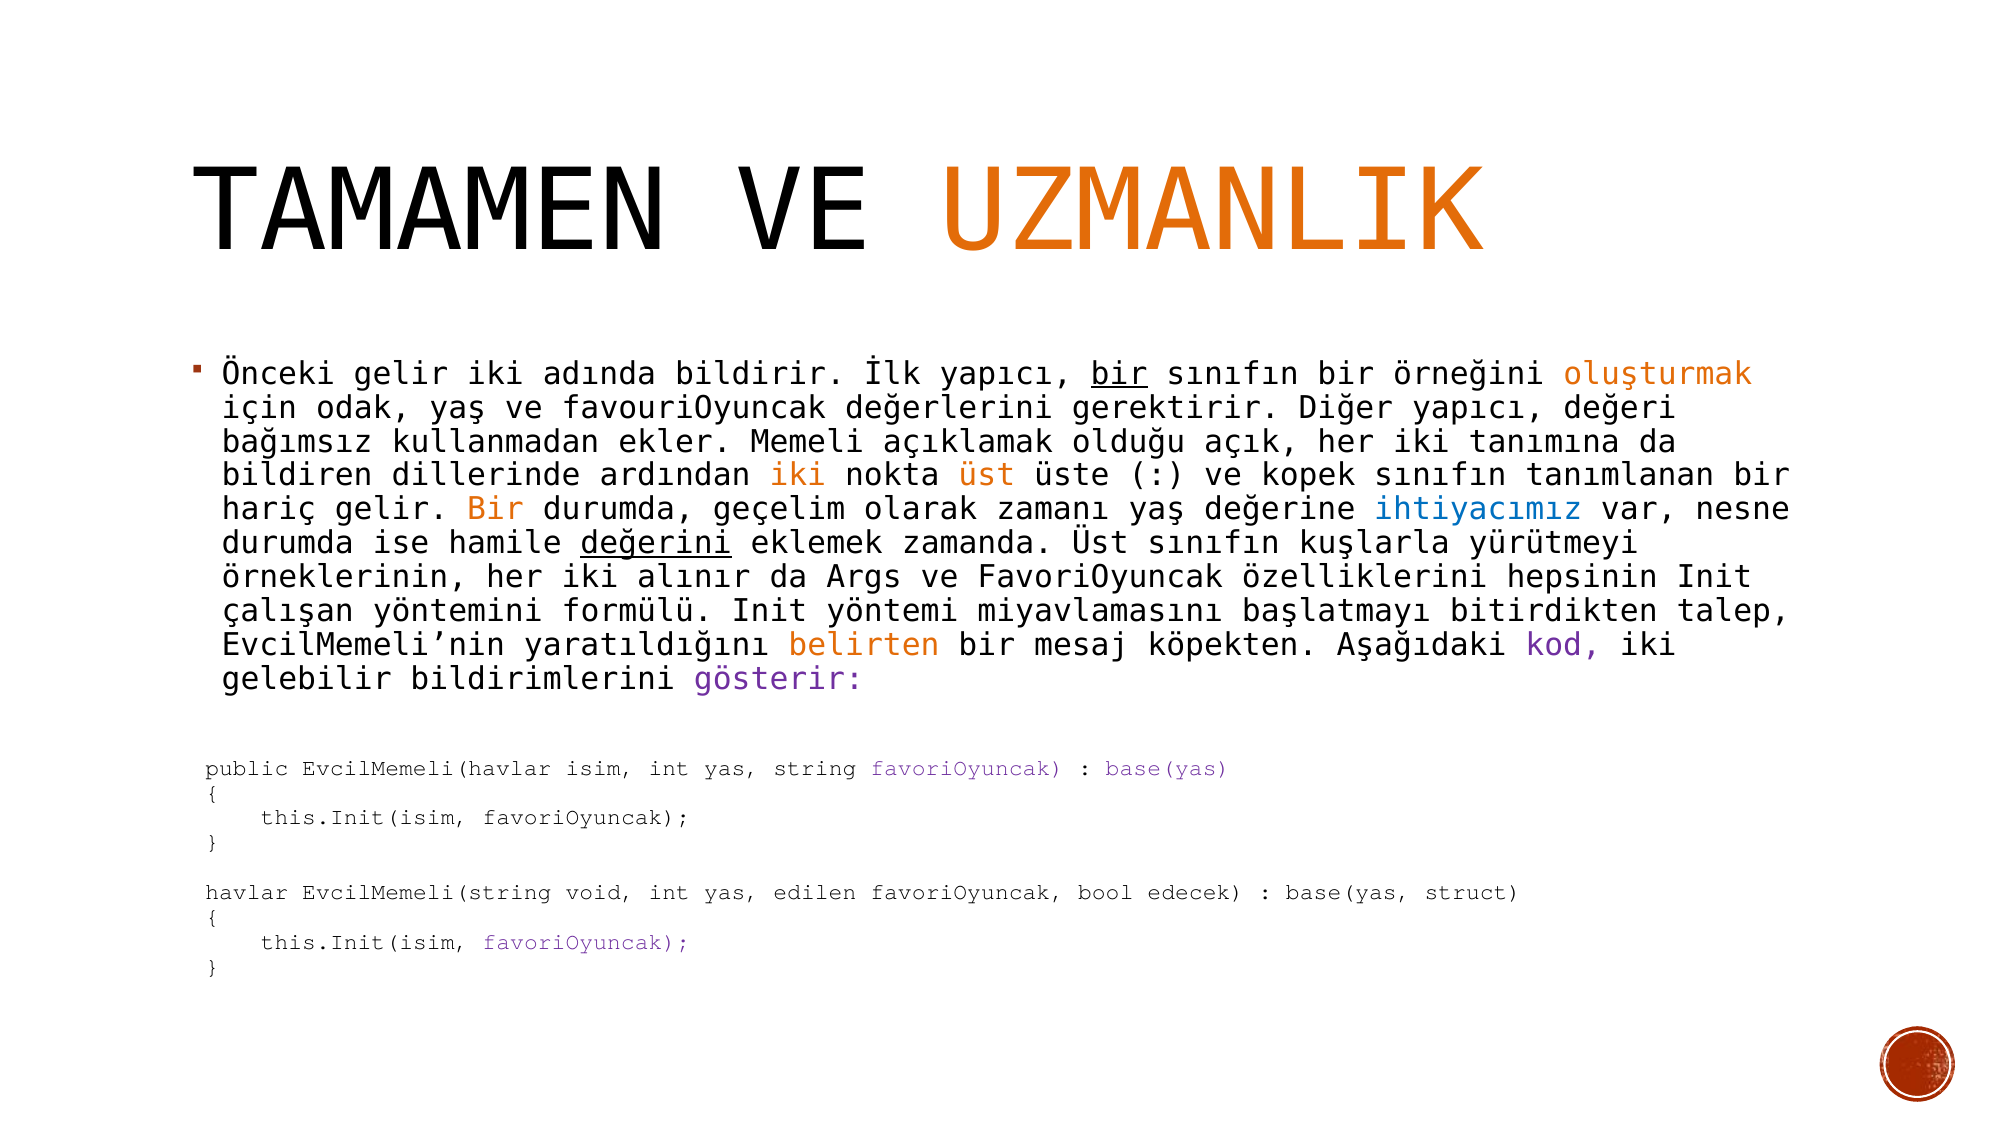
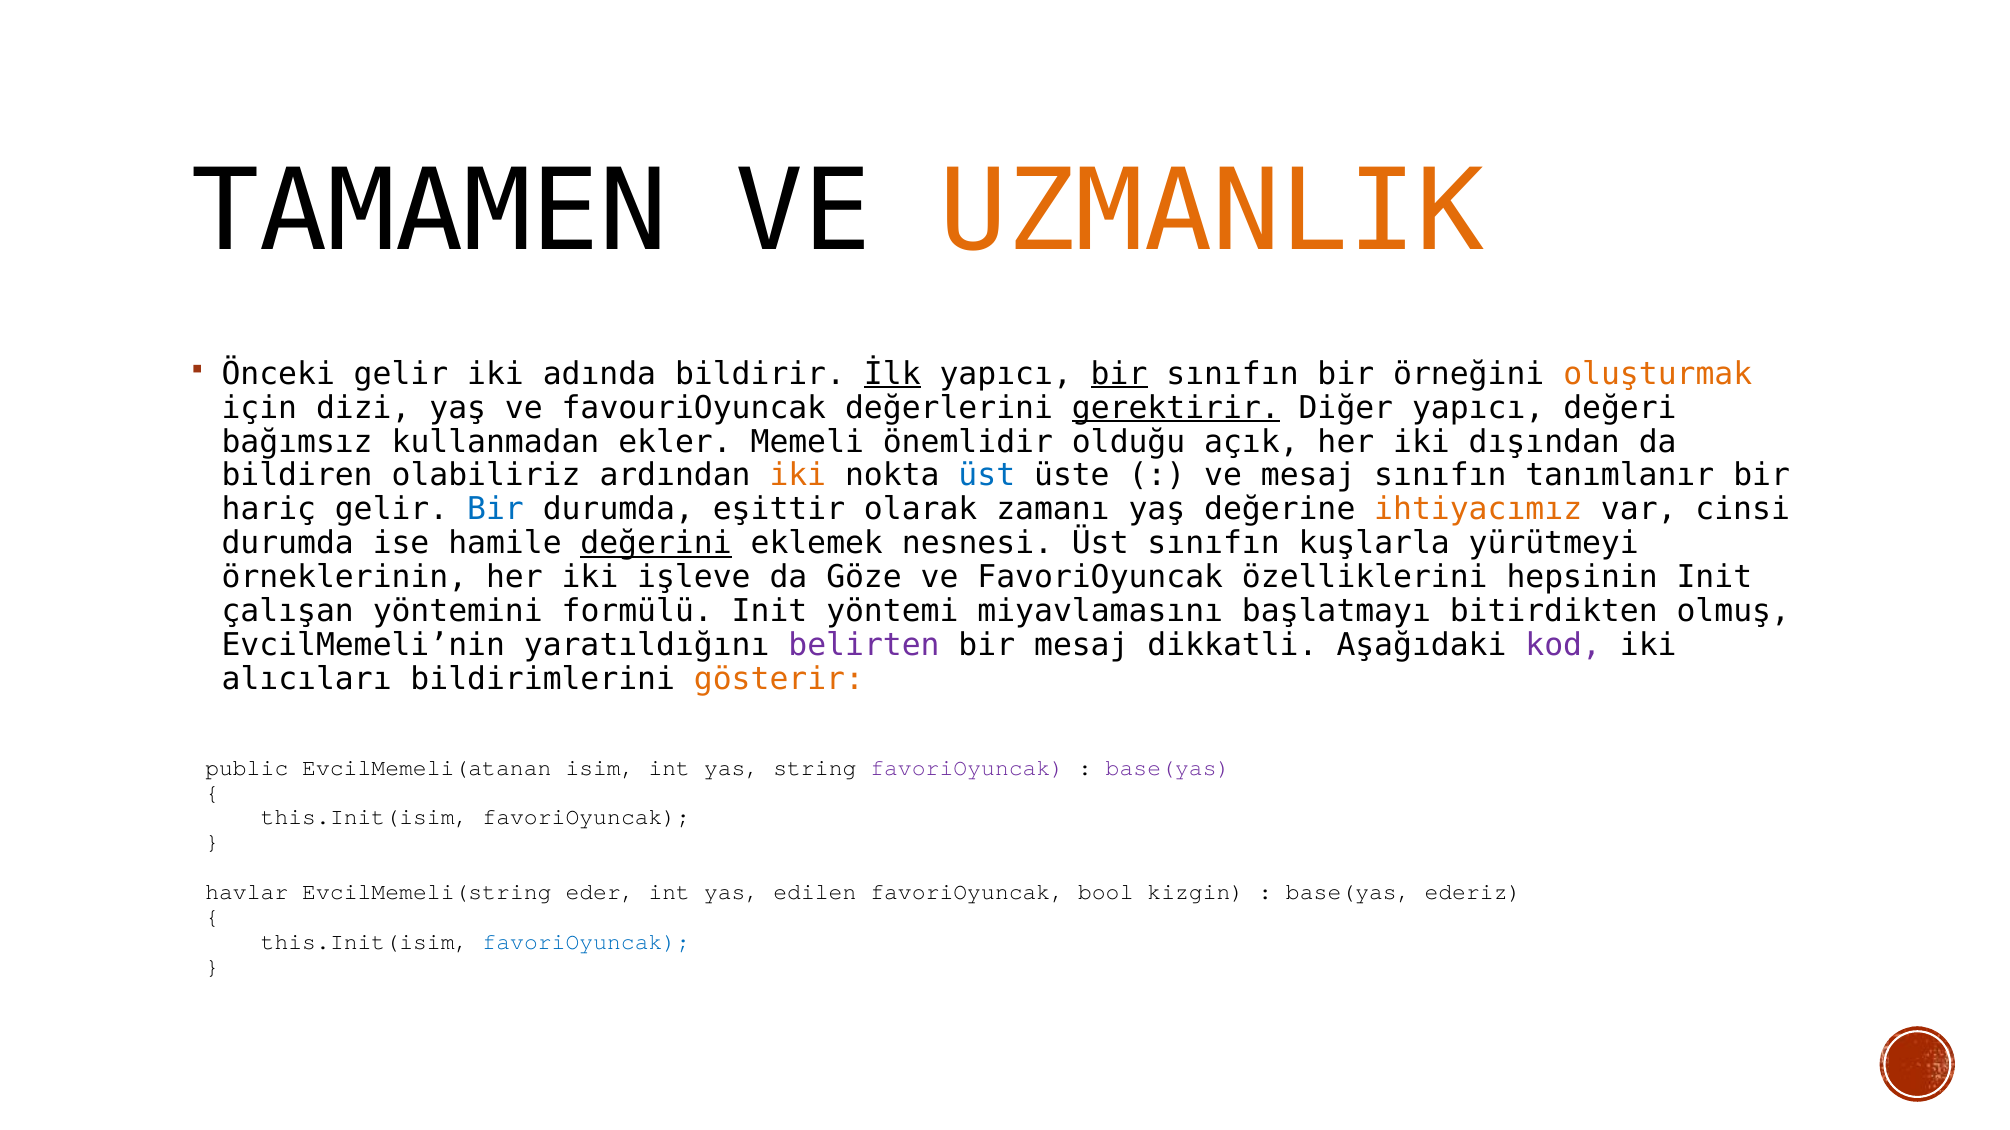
İlk underline: none -> present (892, 374)
odak: odak -> dizi (363, 408)
gerektirir underline: none -> present (1176, 408)
açıklamak: açıklamak -> önemlidir (968, 442)
tanımına: tanımına -> dışından (1544, 442)
dillerinde: dillerinde -> olabiliriz (486, 476)
üst colour: orange -> blue (987, 476)
ve kopek: kopek -> mesaj (1308, 476)
tanımlanan: tanımlanan -> tanımlanır (1620, 476)
Bir colour: orange -> blue (495, 510)
geçelim: geçelim -> eşittir (779, 510)
ihtiyacımız colour: blue -> orange (1478, 510)
nesne: nesne -> cinsi (1743, 510)
zamanda: zamanda -> nesnesi (977, 544)
alınır: alınır -> işleve (694, 578)
Args: Args -> Göze (864, 578)
talep: talep -> olmuş (1733, 612)
belirten colour: orange -> purple (864, 646)
köpekten: köpekten -> dikkatli (1232, 646)
gelebilir: gelebilir -> alıcıları (307, 680)
gösterir colour: purple -> orange (779, 680)
EvcilMemeli(havlar: EvcilMemeli(havlar -> EvcilMemeli(atanan (427, 768)
void: void -> eder (600, 892)
edecek: edecek -> kizgin (1196, 892)
struct: struct -> ederiz (1473, 892)
favoriOyuncak colour: purple -> blue (586, 942)
